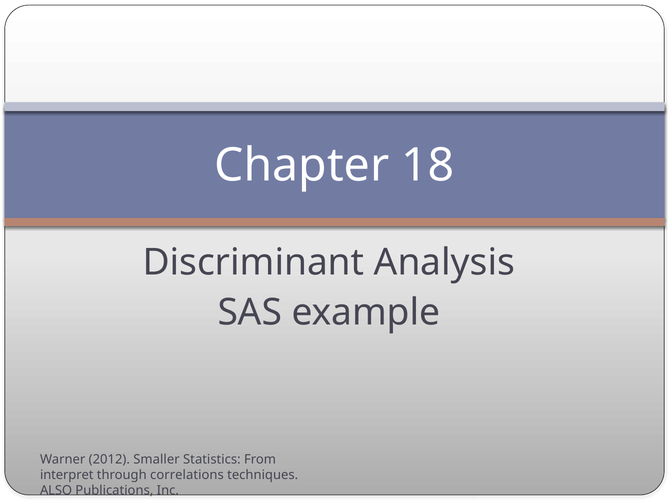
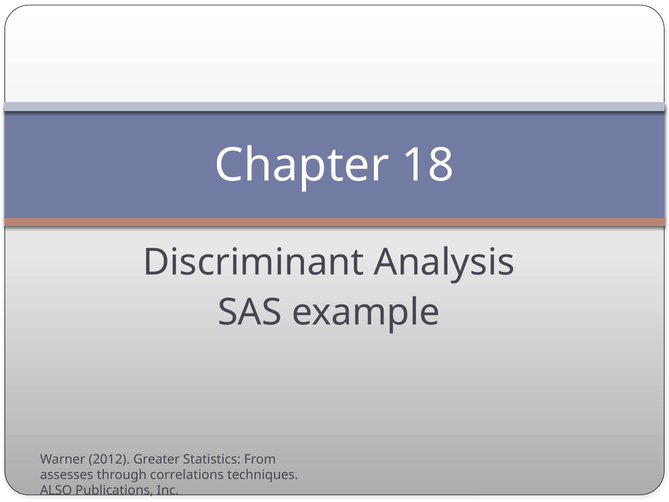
Smaller: Smaller -> Greater (157, 459)
interpret: interpret -> assesses (67, 475)
